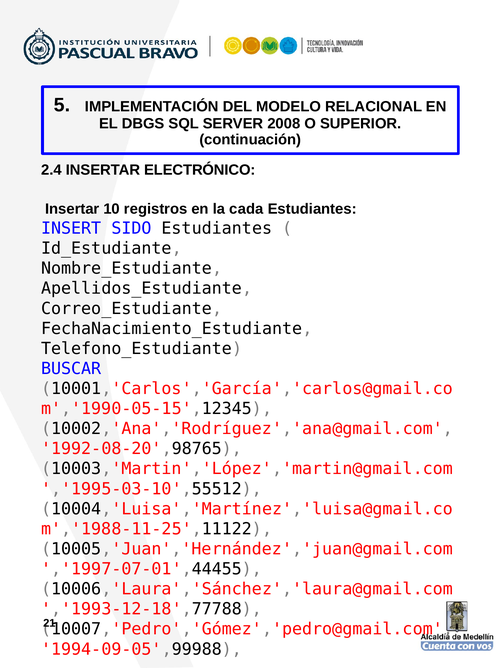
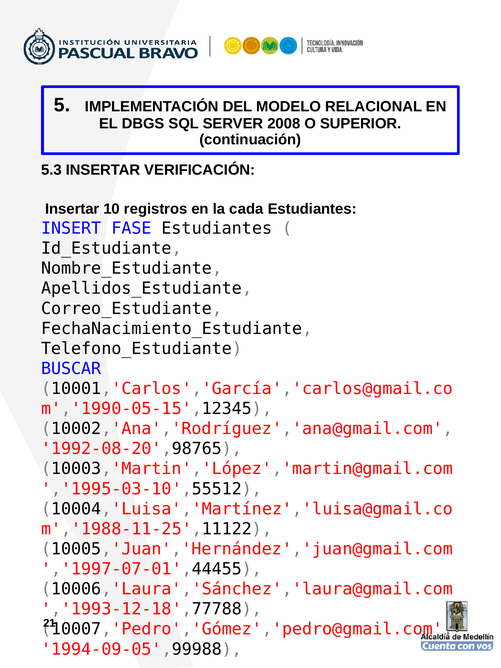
2.4: 2.4 -> 5.3 (51, 170)
ELECTRÓNICO: ELECTRÓNICO -> VERIFICACIÓN (200, 170)
SIDO: SIDO -> FASE (131, 228)
